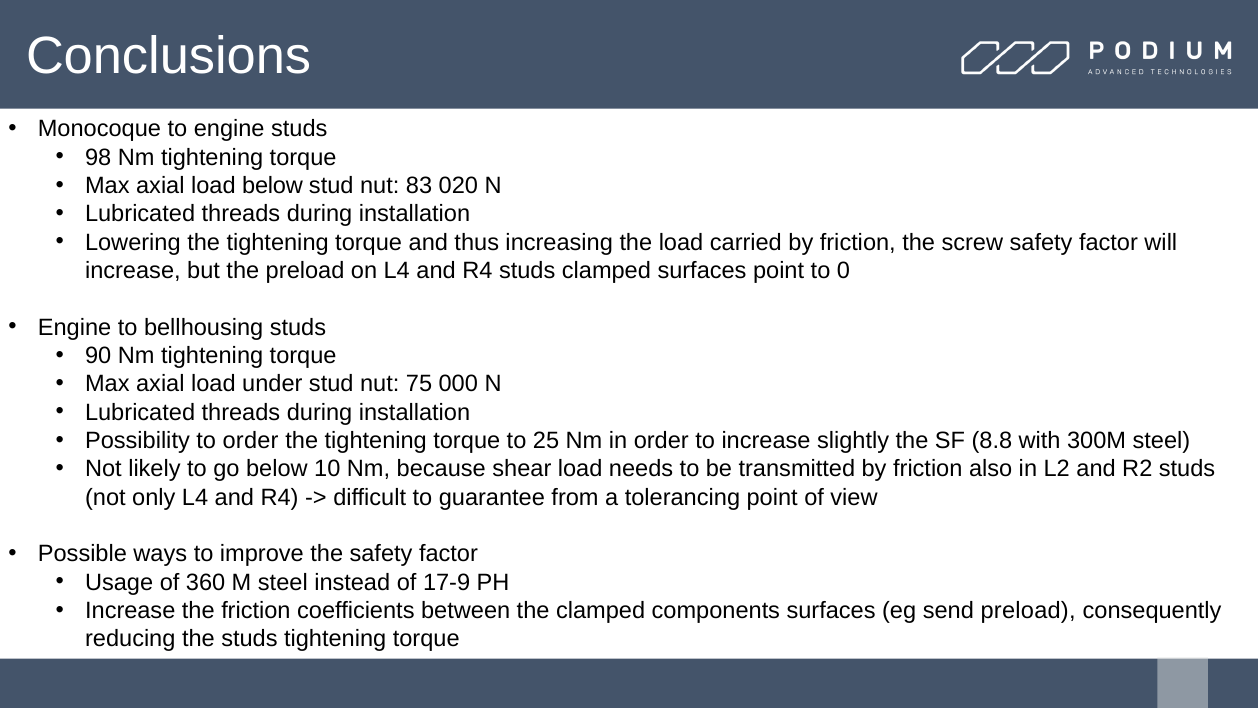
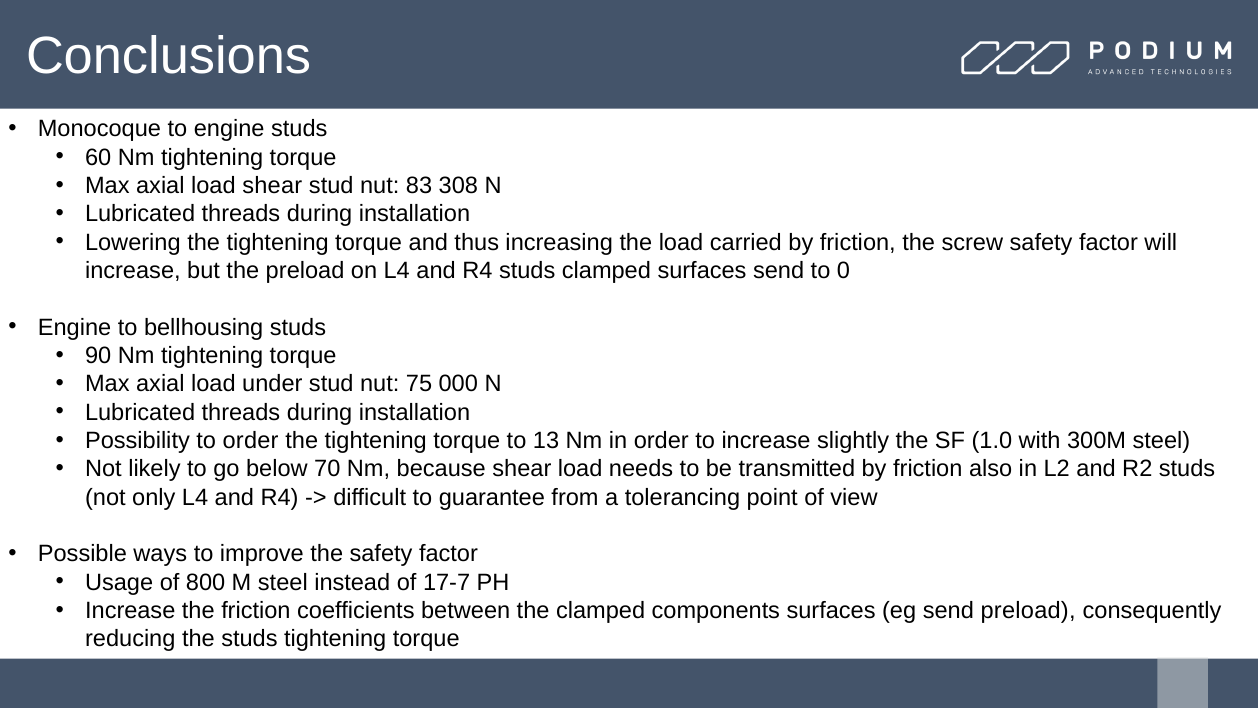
98: 98 -> 60 (98, 157)
load below: below -> shear (272, 186)
020: 020 -> 308 (458, 186)
surfaces point: point -> send (779, 271)
25: 25 -> 13 (546, 440)
8.8: 8.8 -> 1.0 (992, 440)
10: 10 -> 70 (327, 469)
360: 360 -> 800 (206, 582)
17-9: 17-9 -> 17-7 (447, 582)
